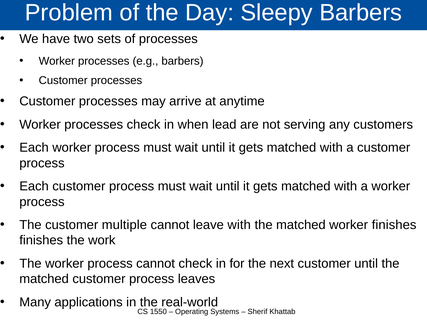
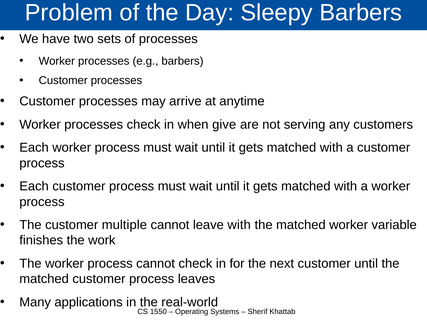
lead: lead -> give (224, 125)
worker finishes: finishes -> variable (394, 225)
